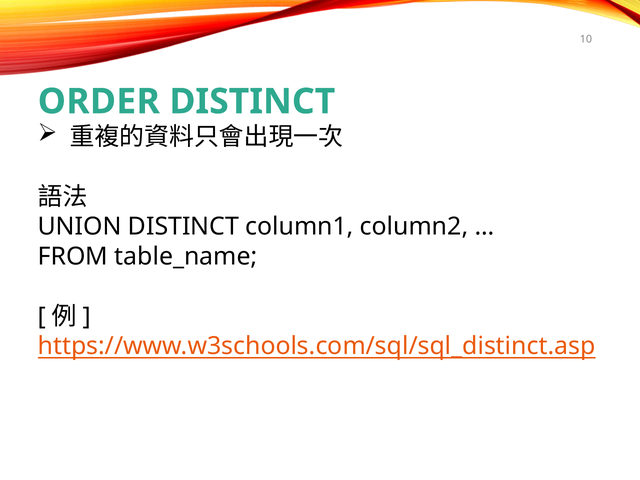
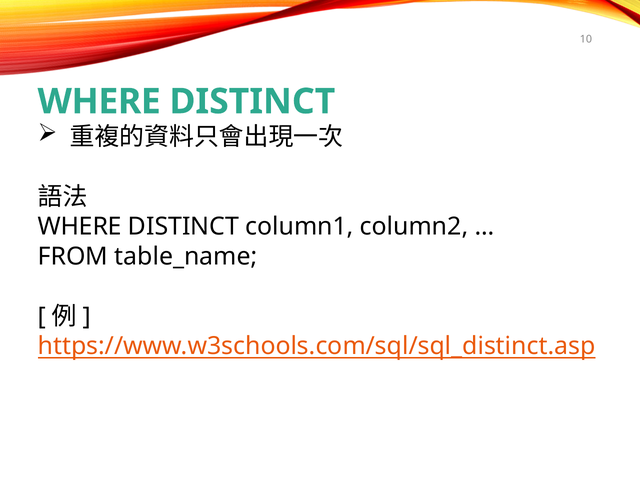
ORDER: ORDER -> WHERE (99, 102)
UNION: UNION -> WHERE (80, 227)
